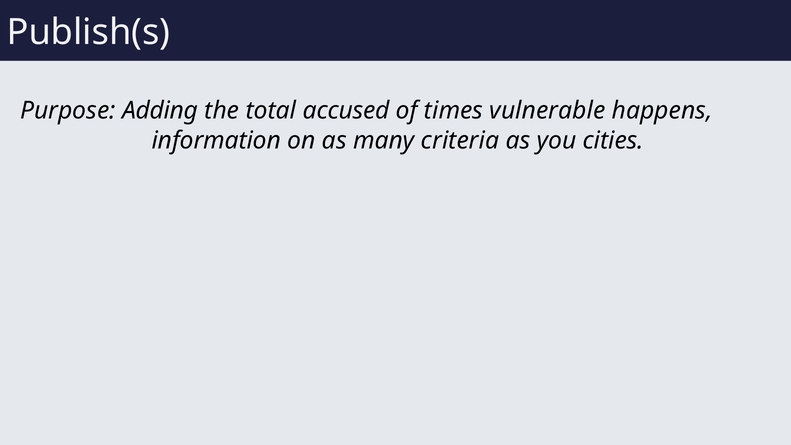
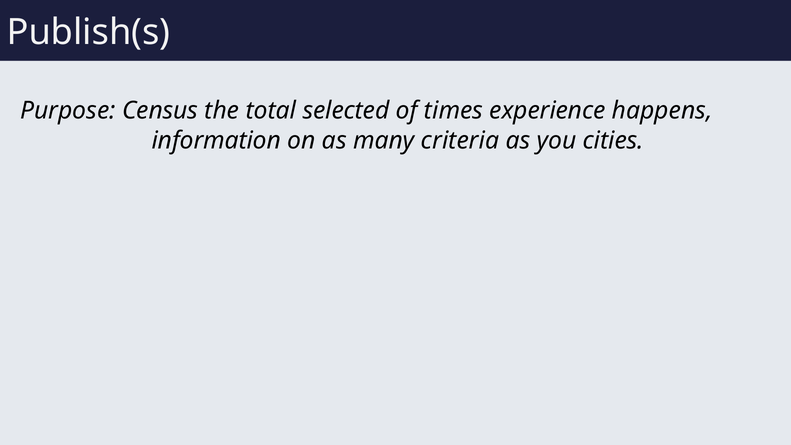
Adding: Adding -> Census (160, 111)
accused: accused -> selected (346, 111)
vulnerable: vulnerable -> experience (548, 111)
